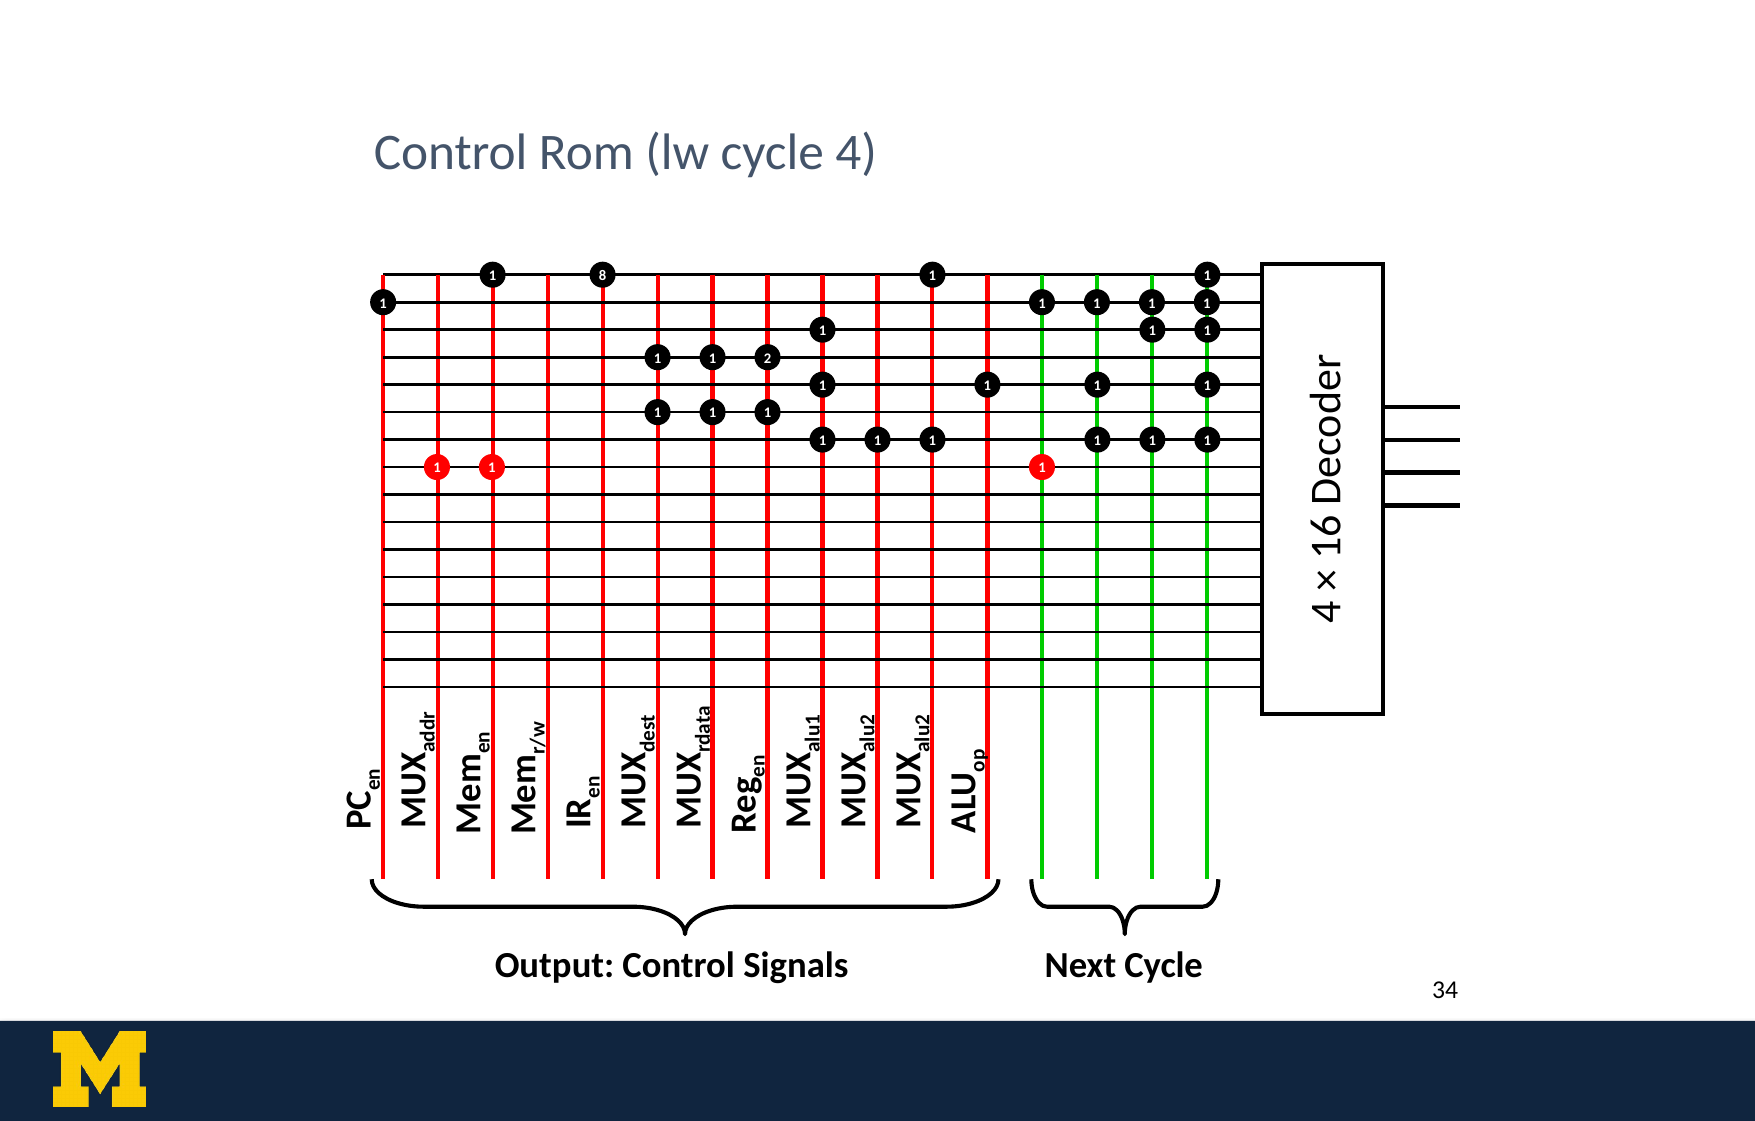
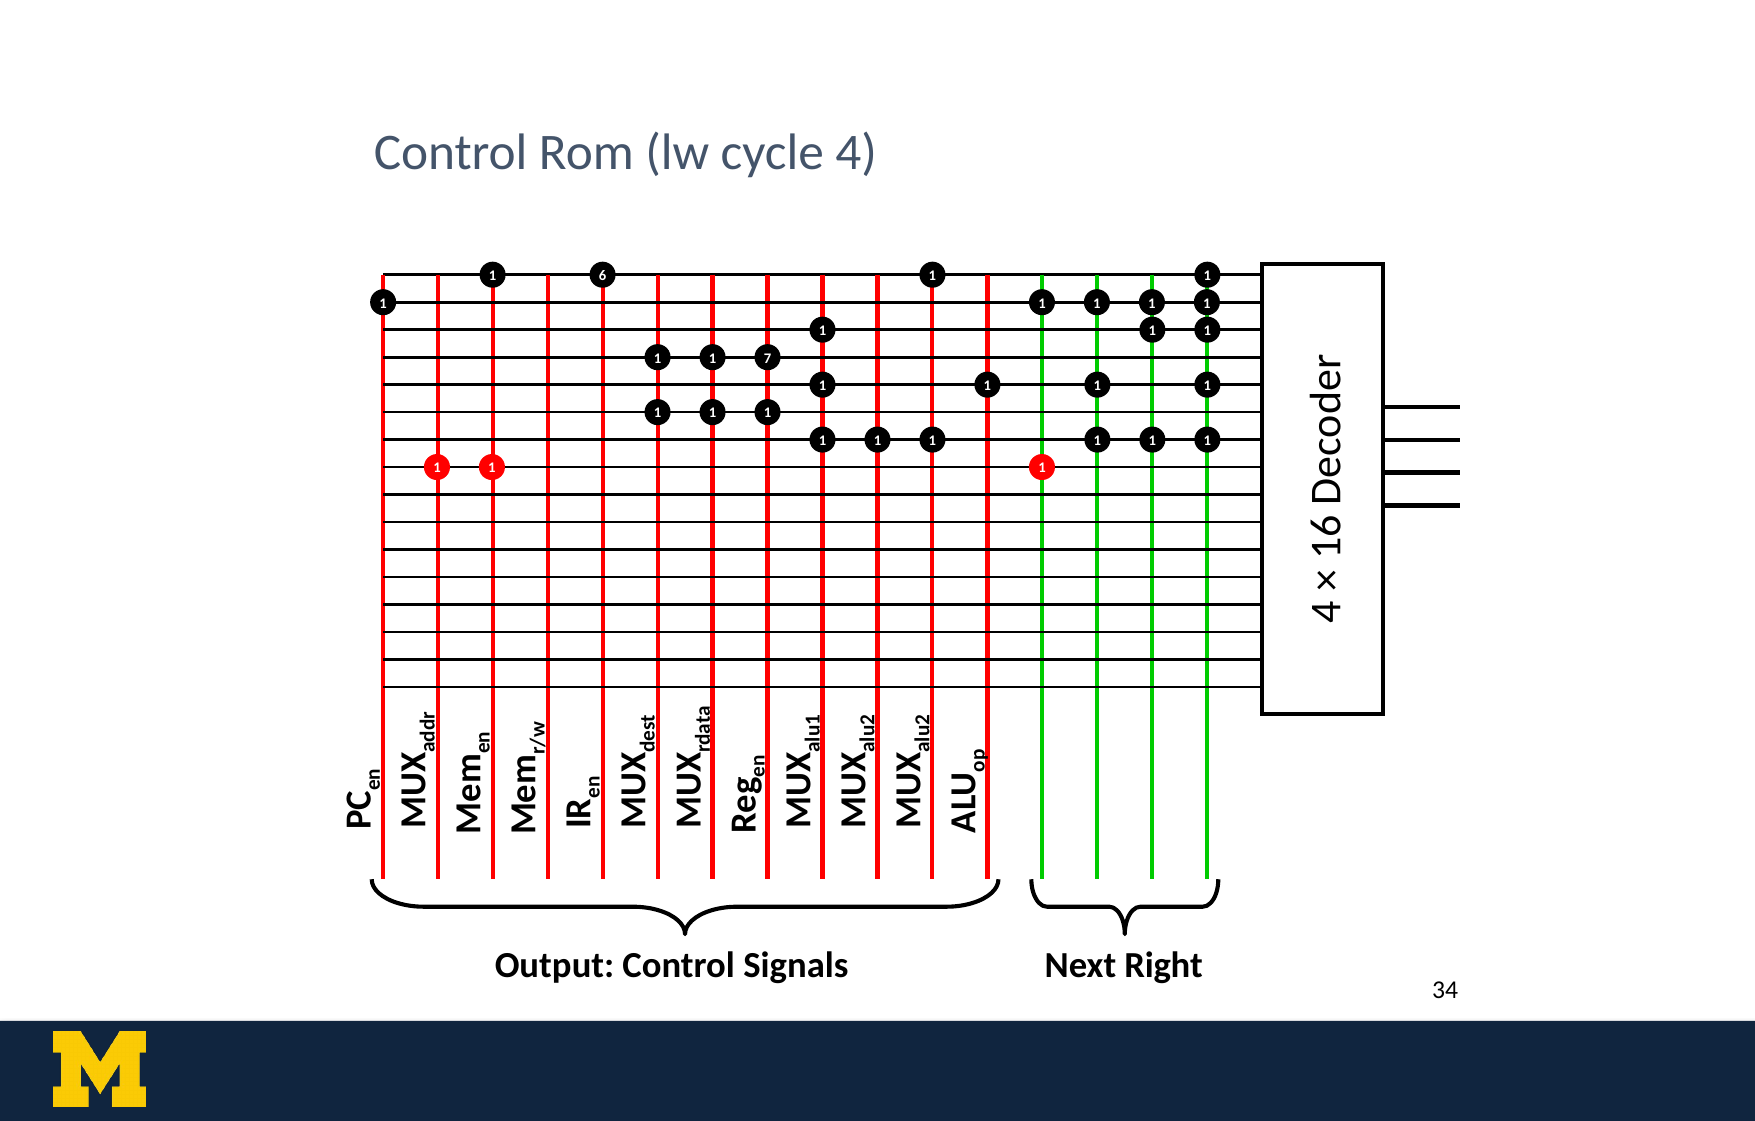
8: 8 -> 6 (603, 276)
1 2: 2 -> 7 (768, 358)
Next Cycle: Cycle -> Right (1164, 966)
